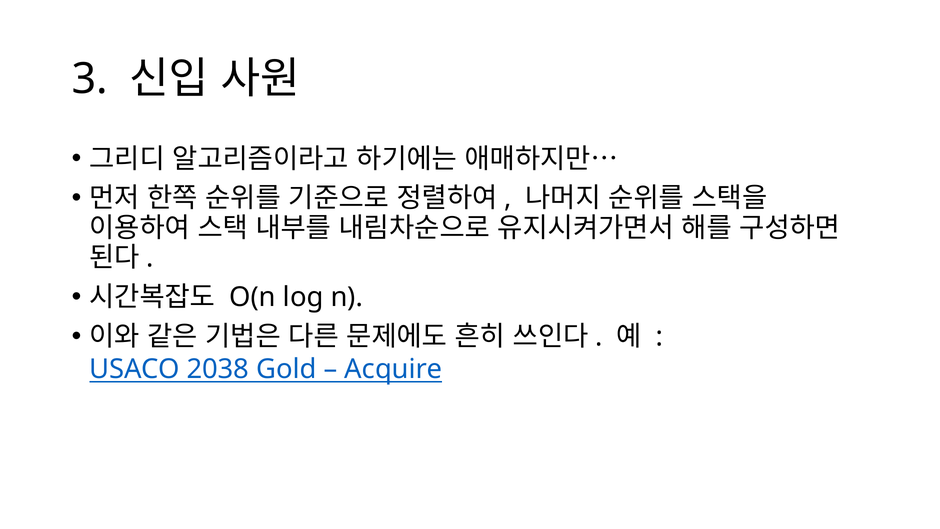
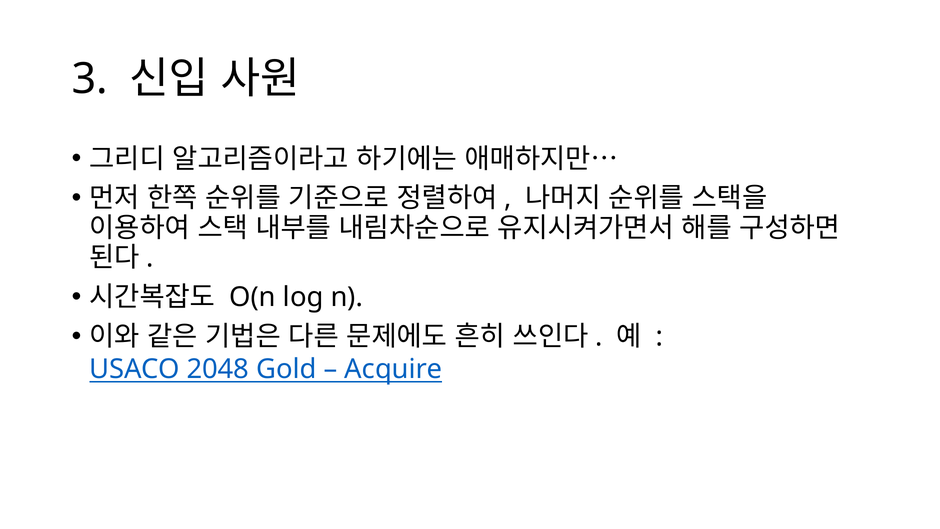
2038: 2038 -> 2048 (218, 369)
